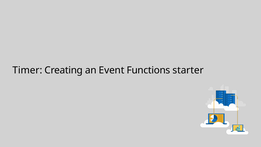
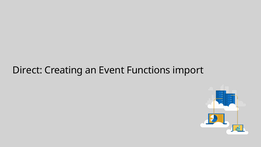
Timer: Timer -> Direct (27, 70)
starter: starter -> import (188, 70)
